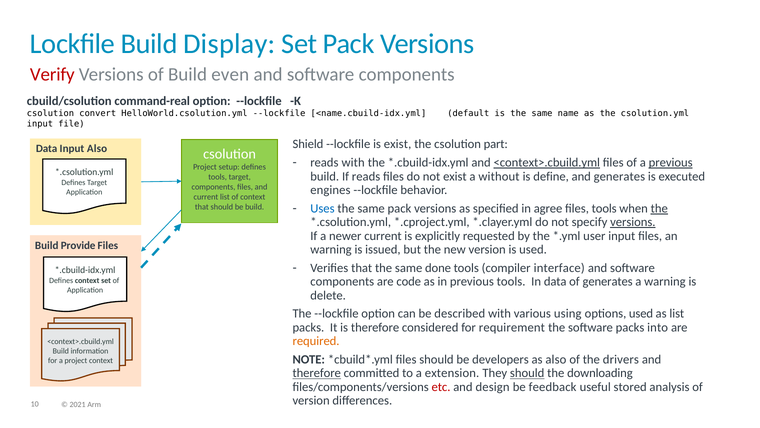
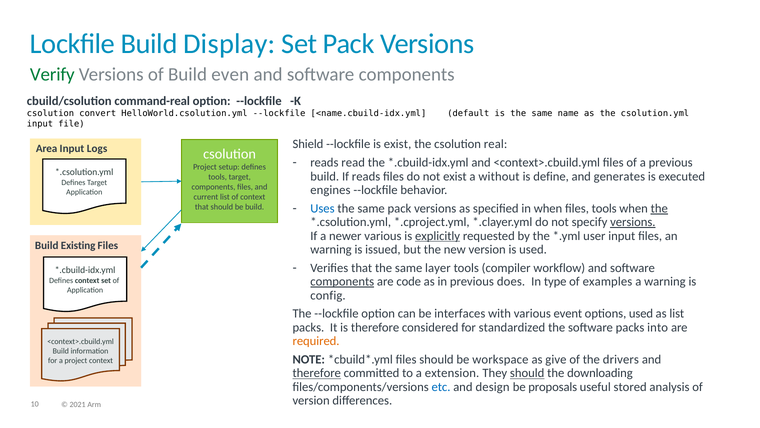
Verify colour: red -> green (52, 75)
part: part -> real (496, 144)
Data: Data -> Area (47, 148)
Input Also: Also -> Logs (97, 148)
reads with: with -> read (353, 162)
<context>.cbuild.yml underline: present -> none (547, 162)
previous underline: present -> none (671, 162)
in agree: agree -> when (548, 208)
newer current: current -> various (383, 236)
explicitly underline: none -> present (438, 236)
Provide: Provide -> Existing (78, 245)
done: done -> layer (438, 268)
interface: interface -> workflow (559, 268)
components underline: none -> present (342, 281)
previous tools: tools -> does (511, 281)
In data: data -> type (555, 281)
of generates: generates -> examples (607, 281)
delete: delete -> config (328, 295)
described: described -> interfaces (460, 313)
using: using -> event (568, 313)
requirement: requirement -> standardized (512, 327)
developers: developers -> workspace (500, 359)
as also: also -> give (556, 359)
etc colour: red -> blue (441, 386)
feedback: feedback -> proposals (553, 386)
